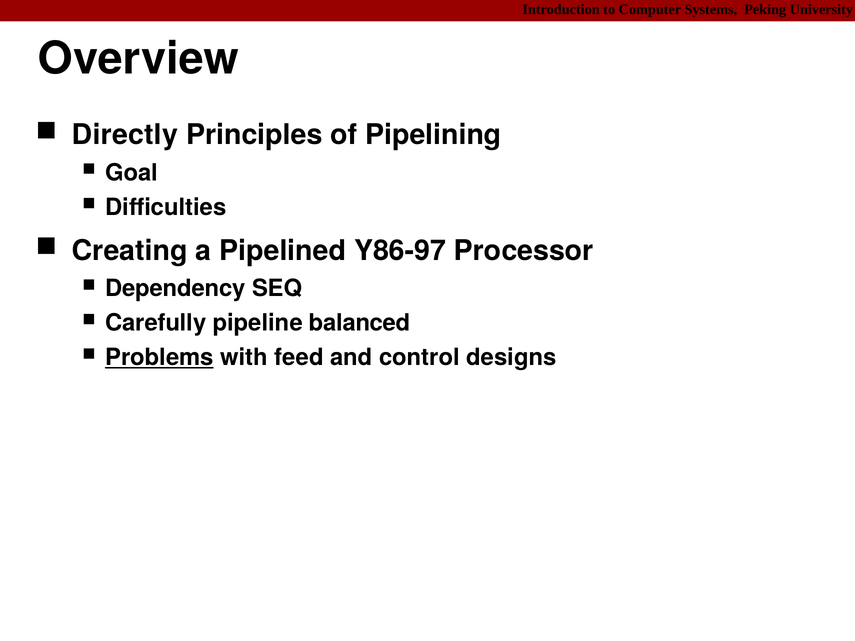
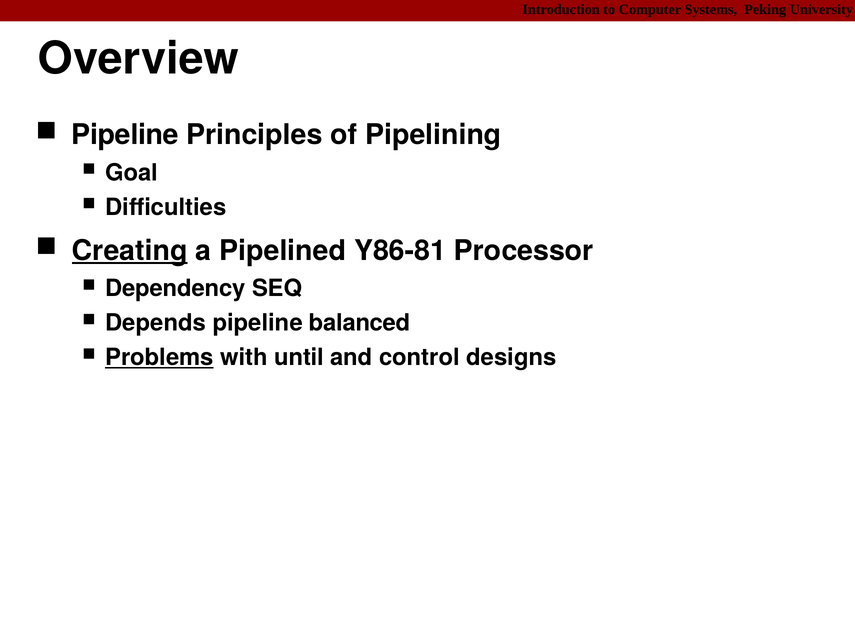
Directly: Directly -> Pipeline (125, 135)
Creating underline: none -> present (130, 251)
Y86-97: Y86-97 -> Y86-81 (400, 251)
Carefully: Carefully -> Depends (156, 323)
feed: feed -> until (299, 357)
